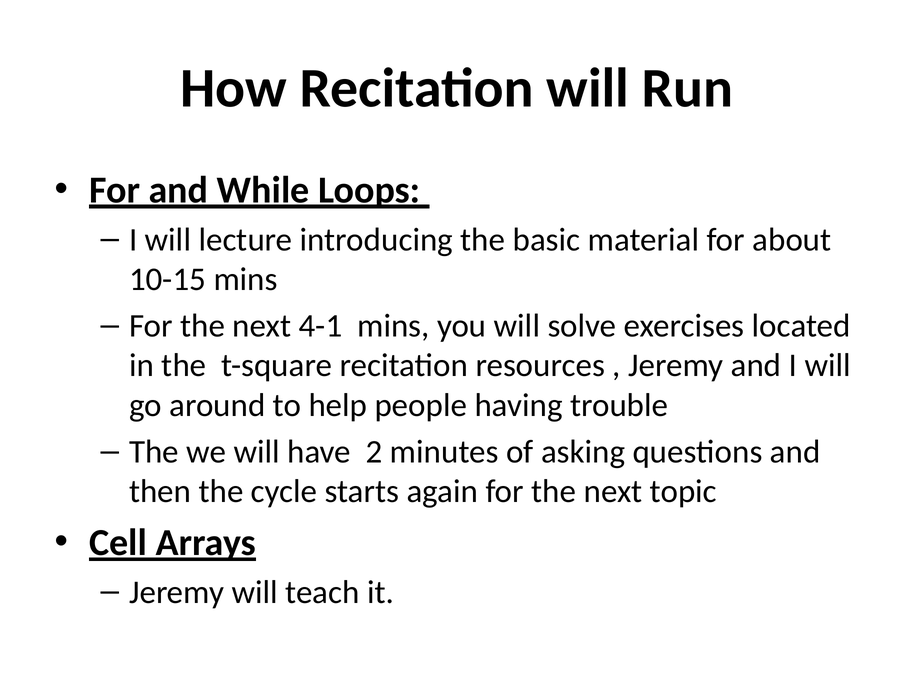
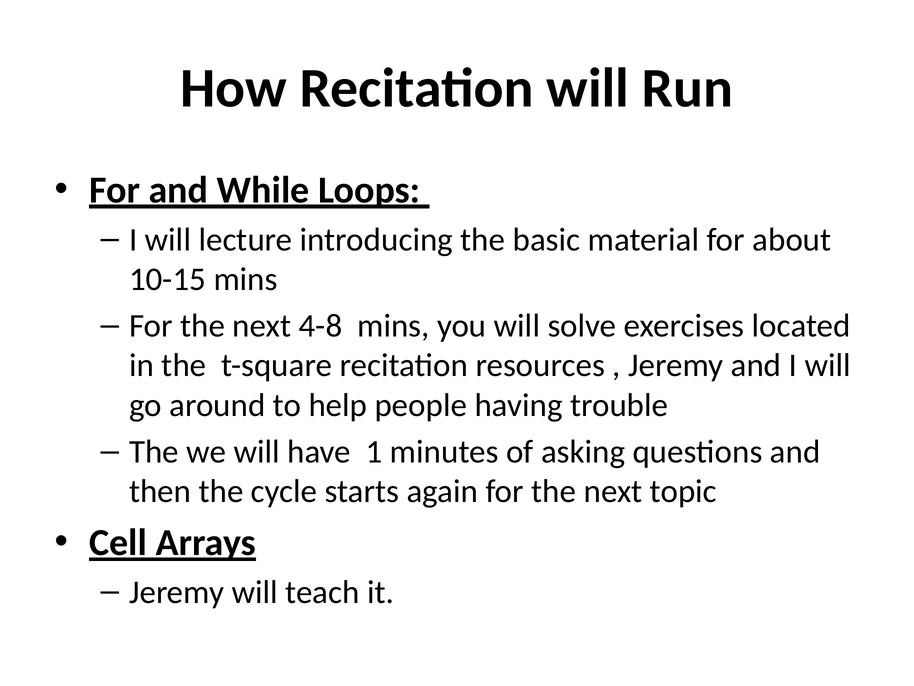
4-1: 4-1 -> 4-8 (320, 326)
2: 2 -> 1 (374, 452)
